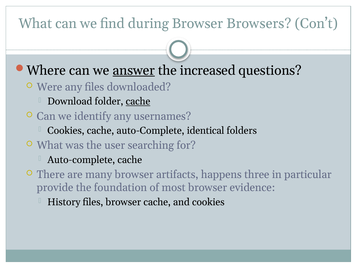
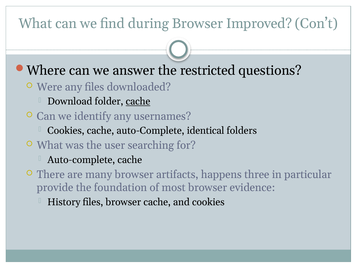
Browsers: Browsers -> Improved (259, 24)
answer underline: present -> none (134, 70)
increased: increased -> restricted (208, 70)
